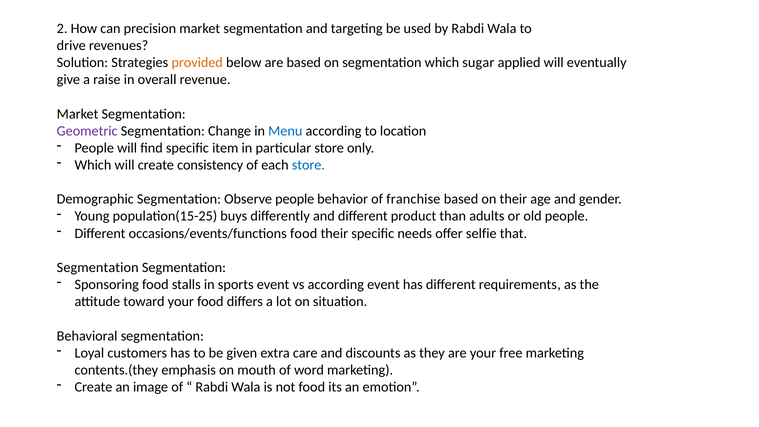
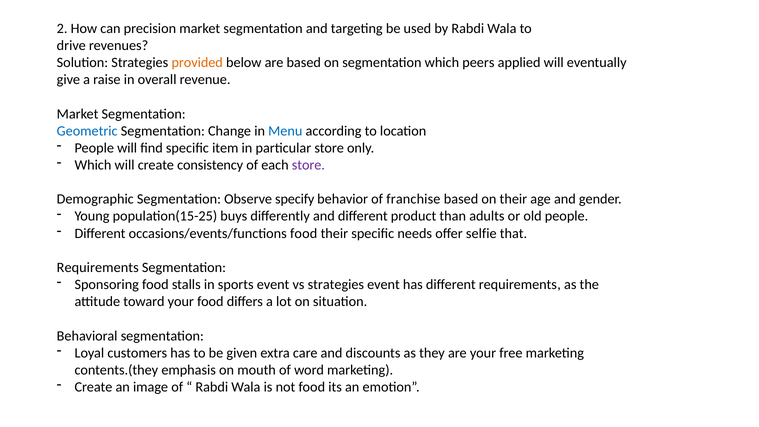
sugar: sugar -> peers (478, 63)
Geometric colour: purple -> blue (87, 131)
store colour: blue -> purple (308, 165)
Observe people: people -> specify (295, 199)
Segmentation: Segmentation -> Requirements (98, 267)
vs according: according -> strategies (336, 285)
